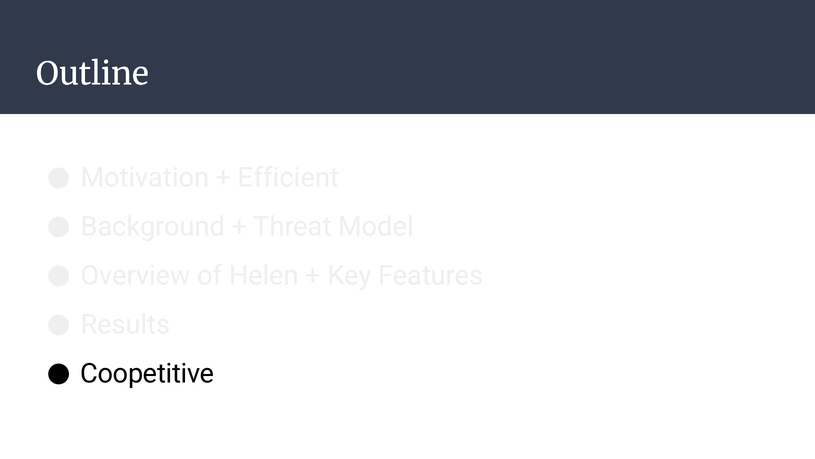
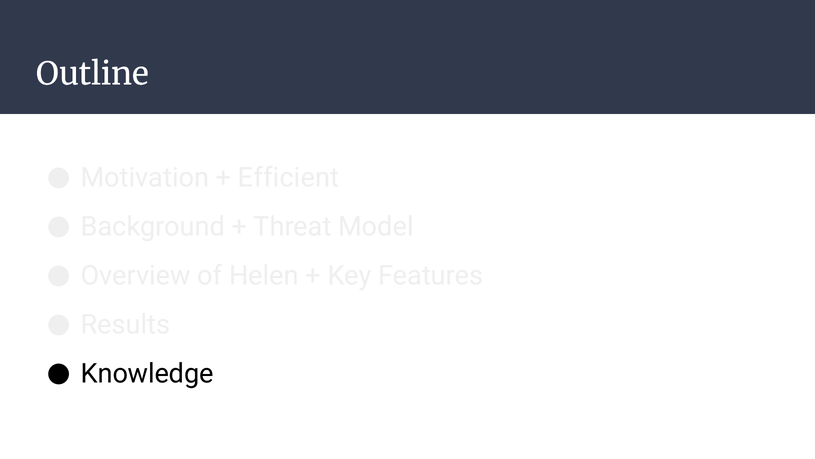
Coopetitive: Coopetitive -> Knowledge (147, 373)
